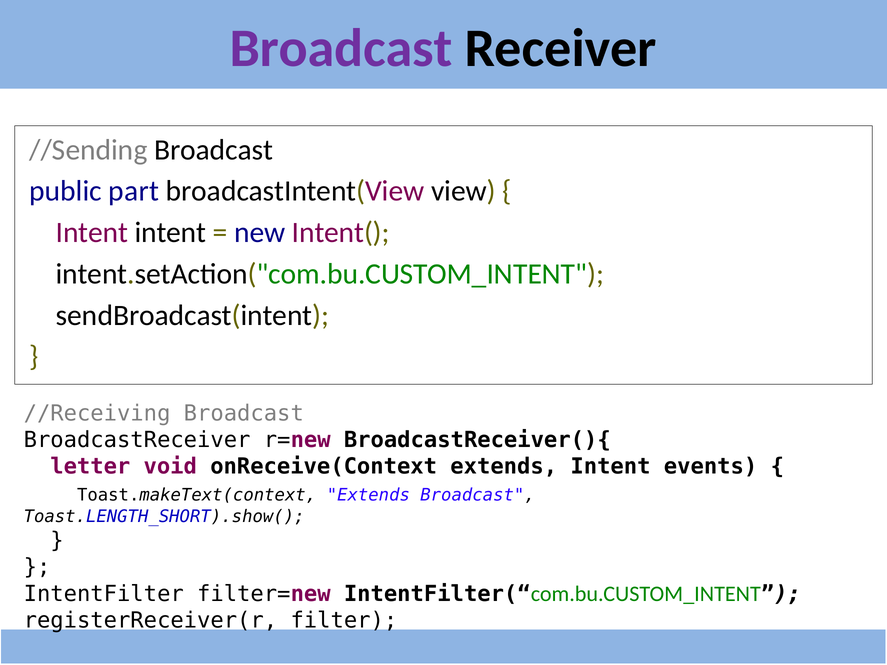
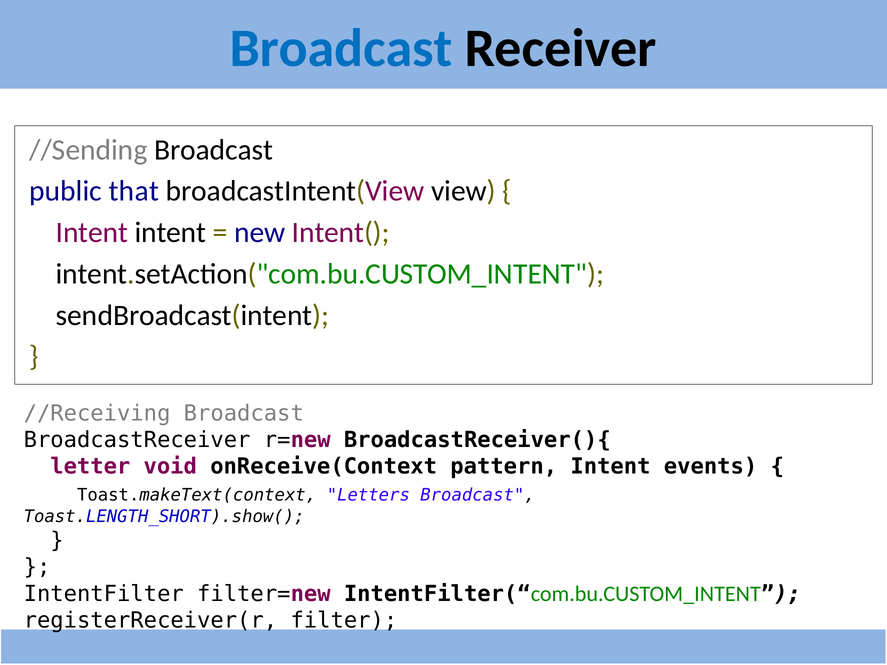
Broadcast colour: purple -> blue (341, 48)
part: part -> that (134, 191)
onReceive(Context extends: extends -> pattern (504, 467)
Toast.makeText(context Extends: Extends -> Letters (368, 495)
